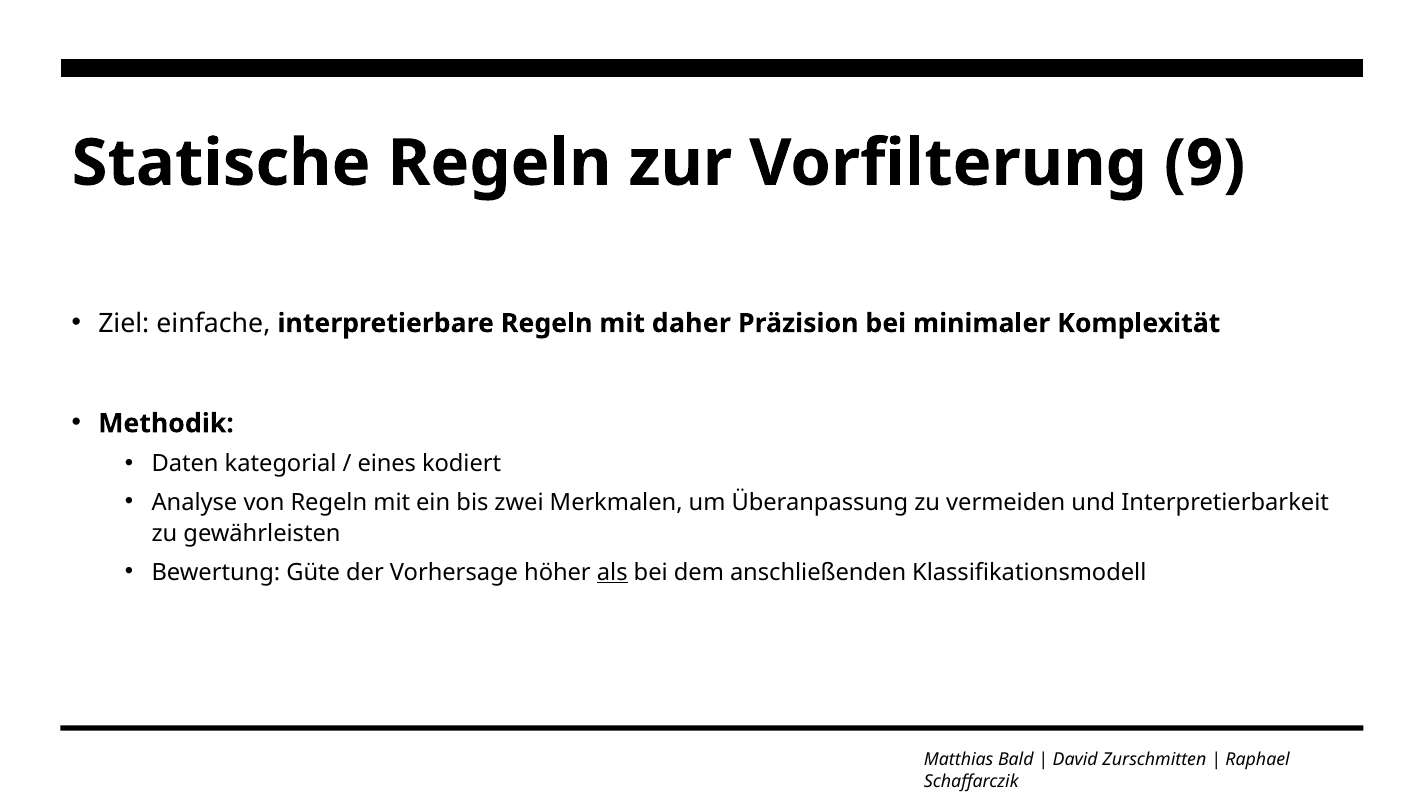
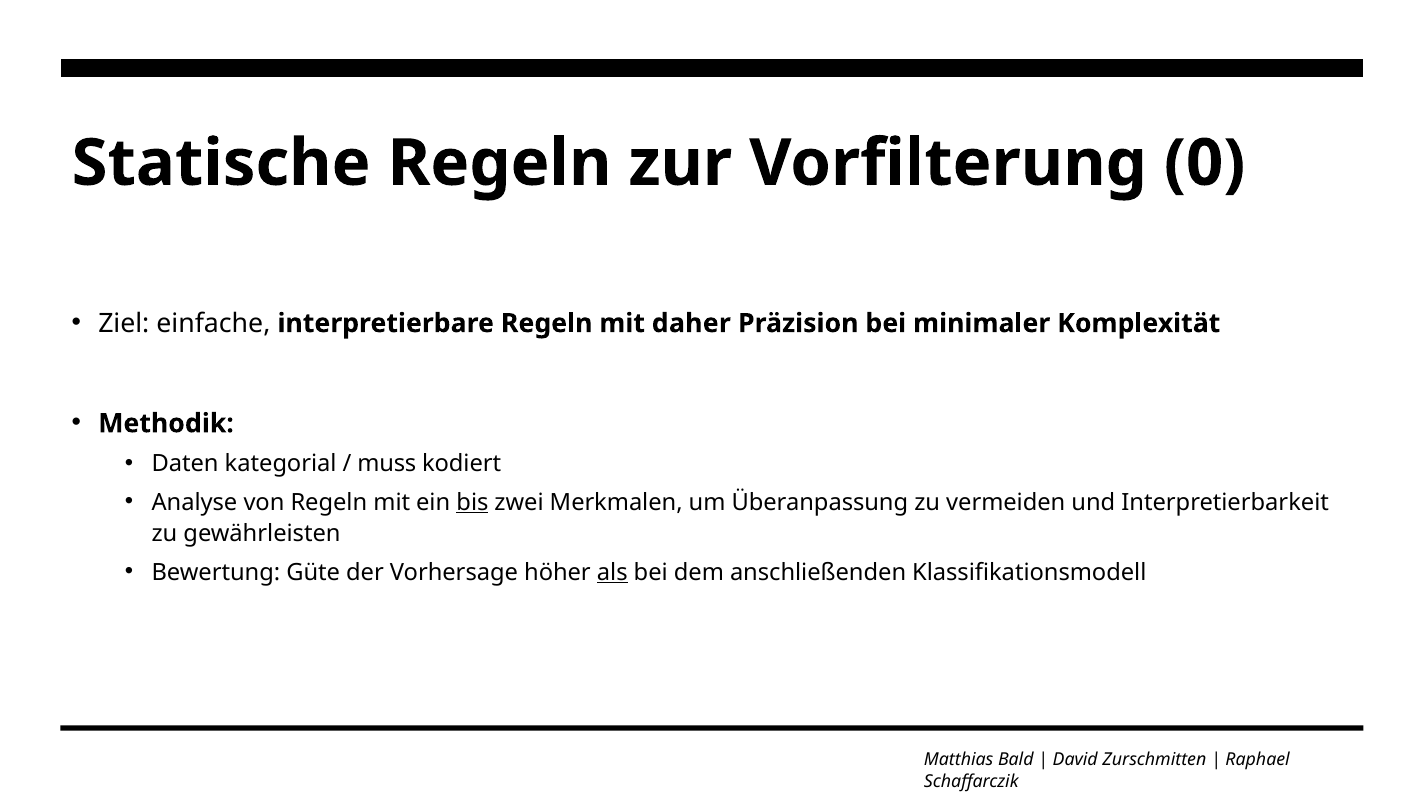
9: 9 -> 0 (1205, 163)
eines: eines -> muss (387, 464)
bis underline: none -> present (472, 502)
